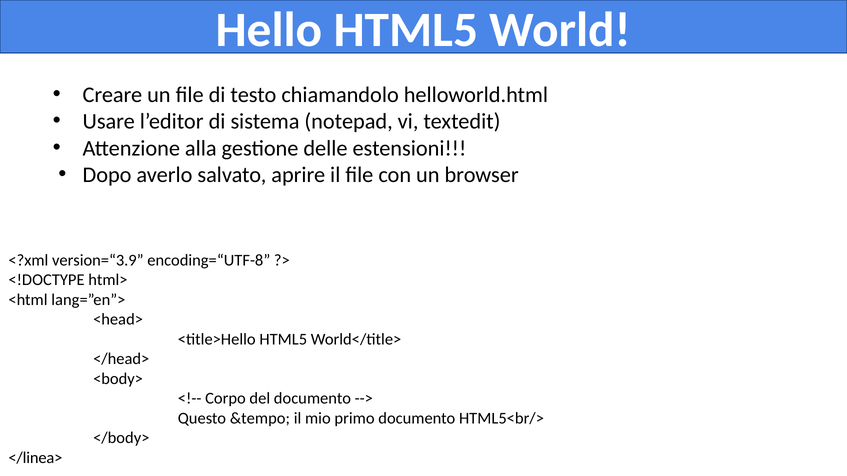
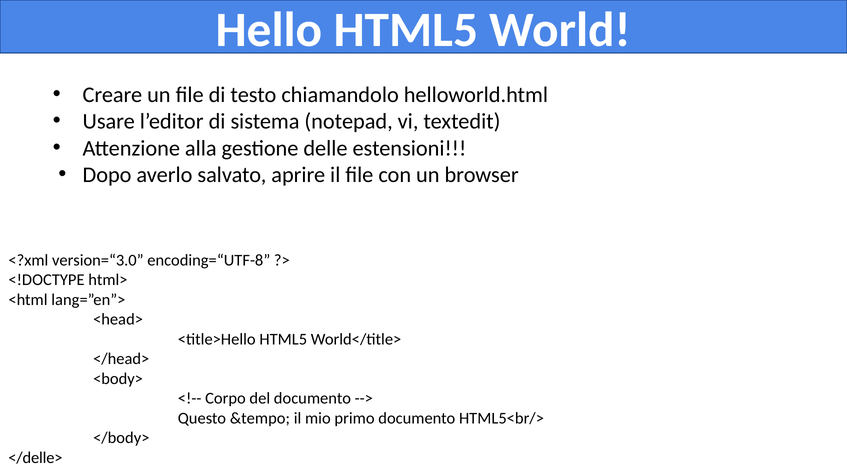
version=“3.9: version=“3.9 -> version=“3.0 (98, 260)
</linea>: </linea> -> </delle> (35, 458)
